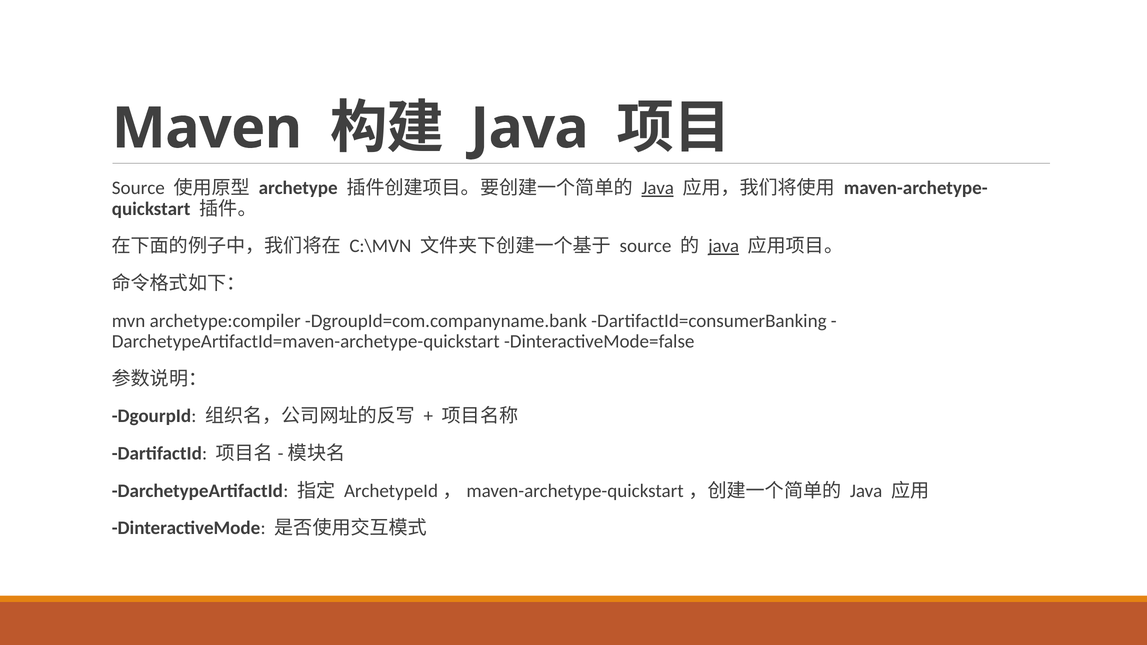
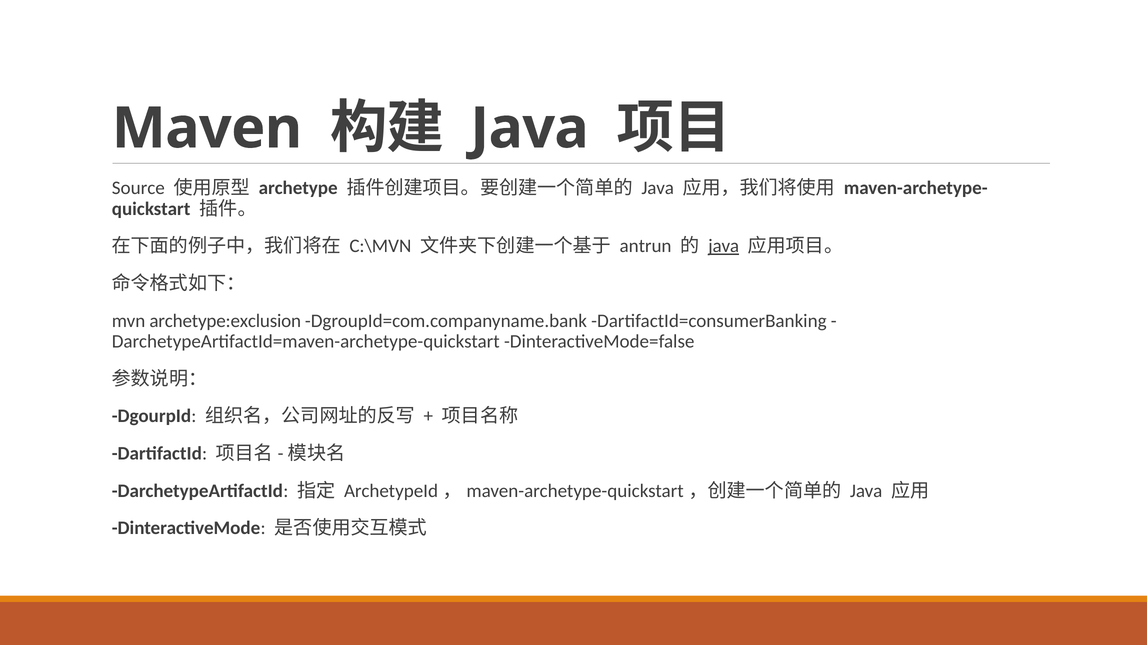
Java underline: present -> none (658, 188)
source: source -> antrun (646, 246)
archetype:compiler: archetype:compiler -> archetype:exclusion (225, 321)
